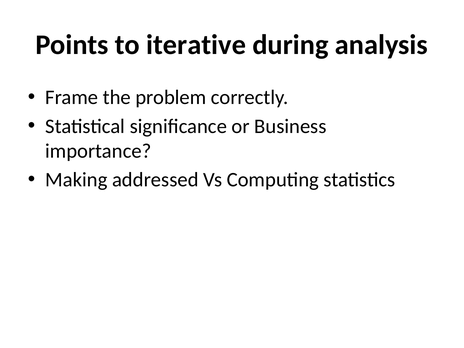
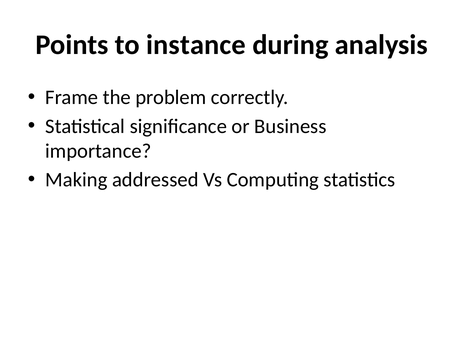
iterative: iterative -> instance (196, 45)
